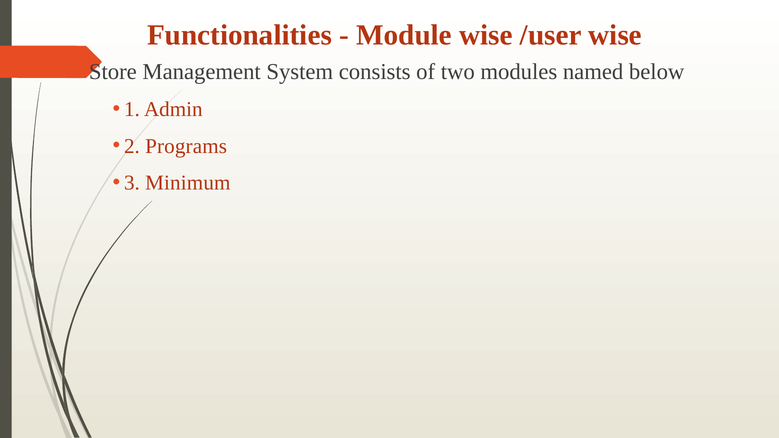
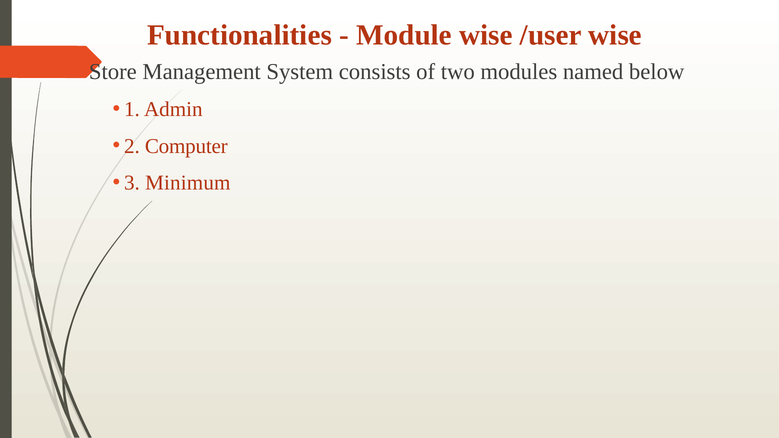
Programs: Programs -> Computer (186, 146)
